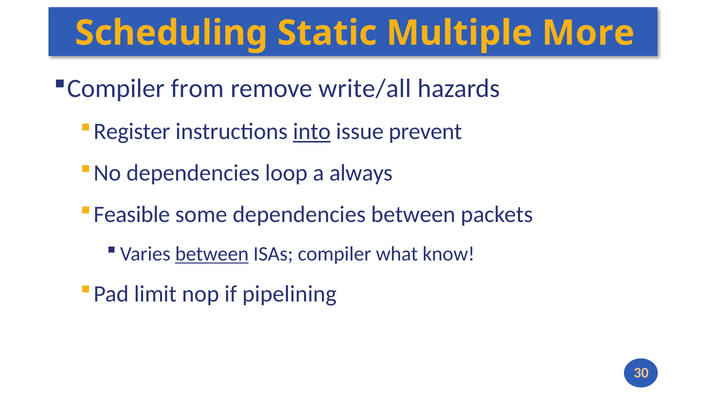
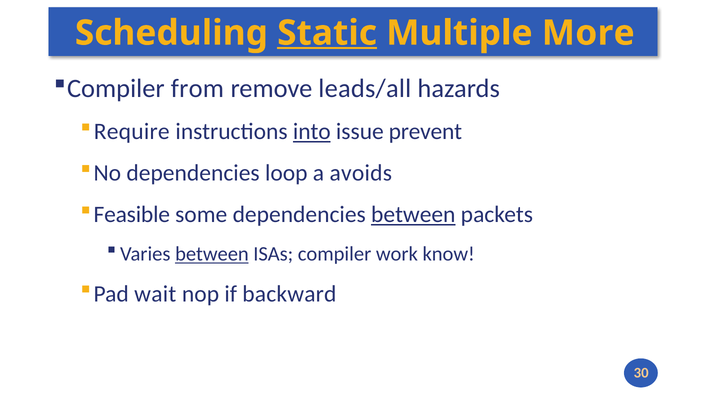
Static underline: none -> present (327, 33)
write/all: write/all -> leads/all (365, 89)
Register: Register -> Require (132, 132)
always: always -> avoids (361, 173)
between underline: none -> present (413, 215)
what: what -> work (397, 254)
limit: limit -> wait (155, 294)
pipelining: pipelining -> backward (289, 294)
